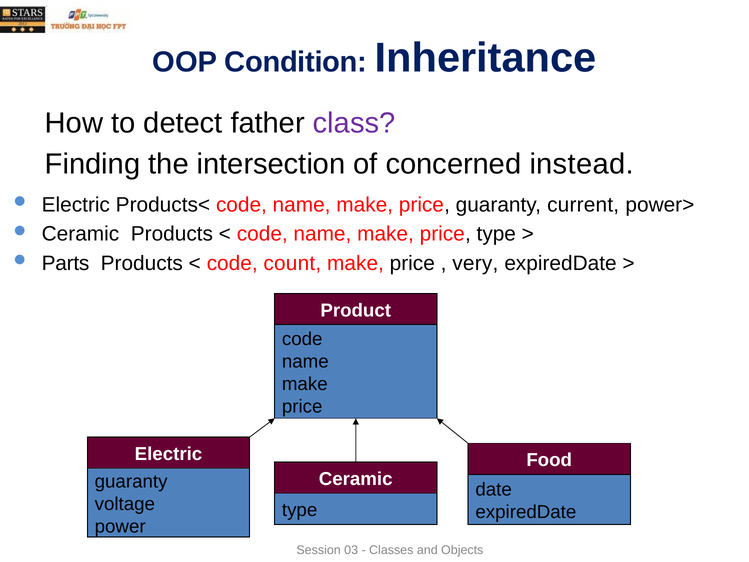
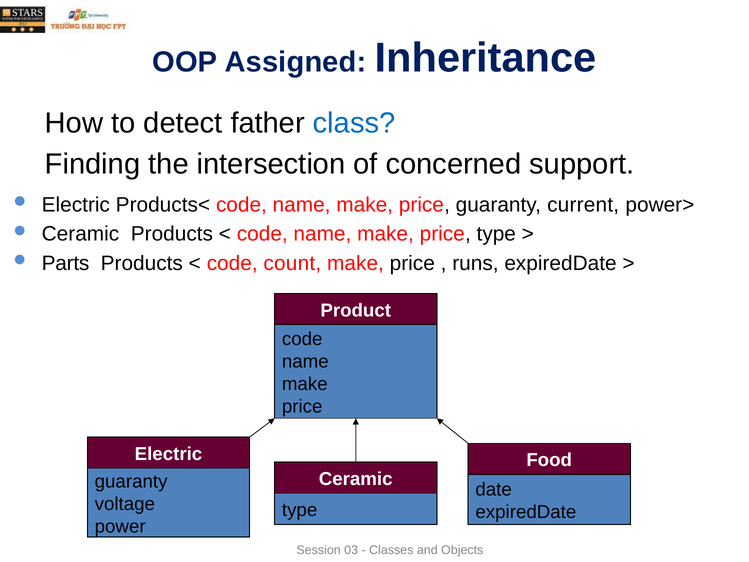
Condition: Condition -> Assigned (295, 62)
class colour: purple -> blue (354, 123)
instead: instead -> support (582, 164)
very: very -> runs (475, 263)
